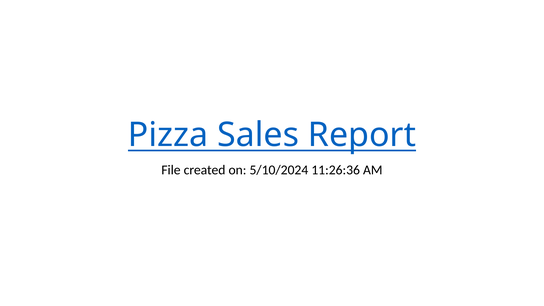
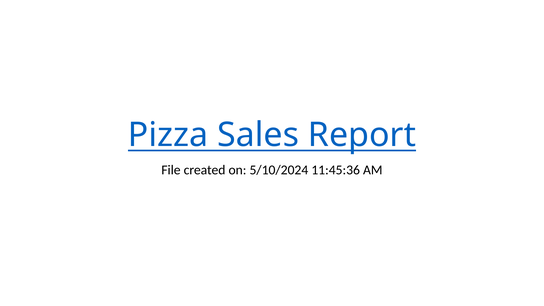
11:26:36: 11:26:36 -> 11:45:36 (336, 170)
